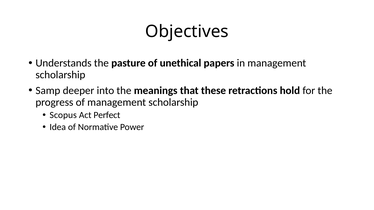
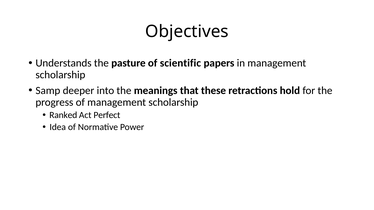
unethical: unethical -> scientific (180, 63)
Scopus: Scopus -> Ranked (63, 115)
